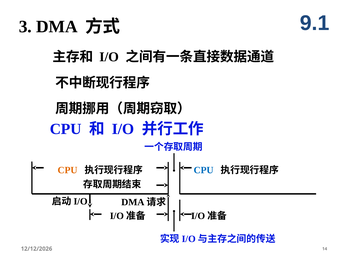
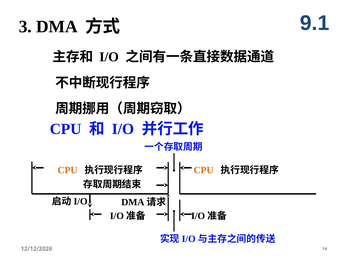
CPU colour: blue -> orange (204, 170)
